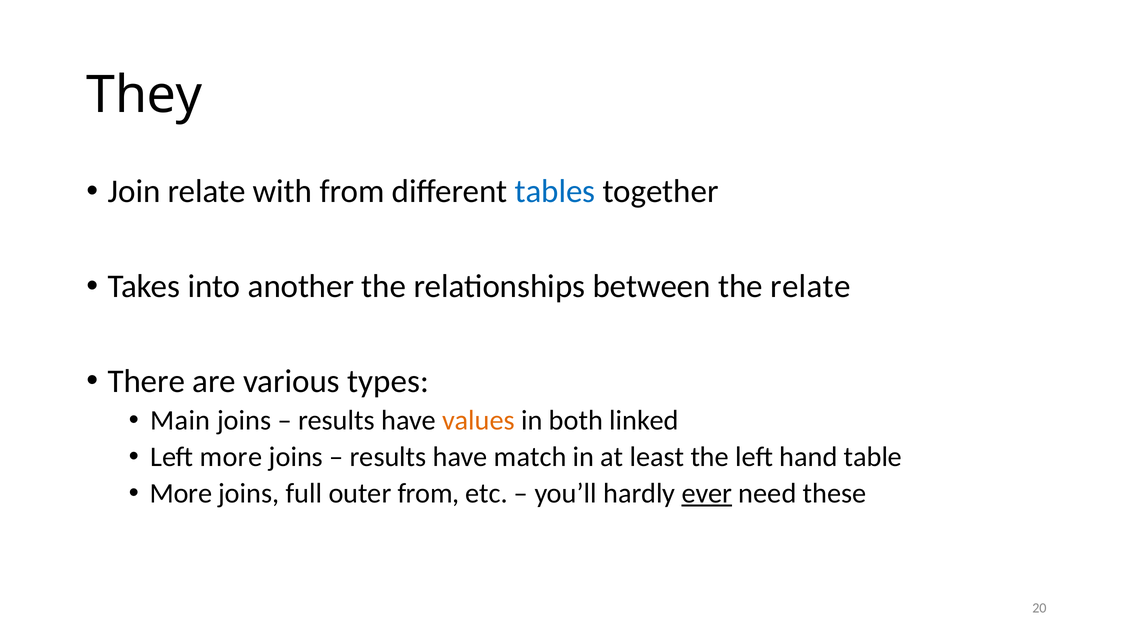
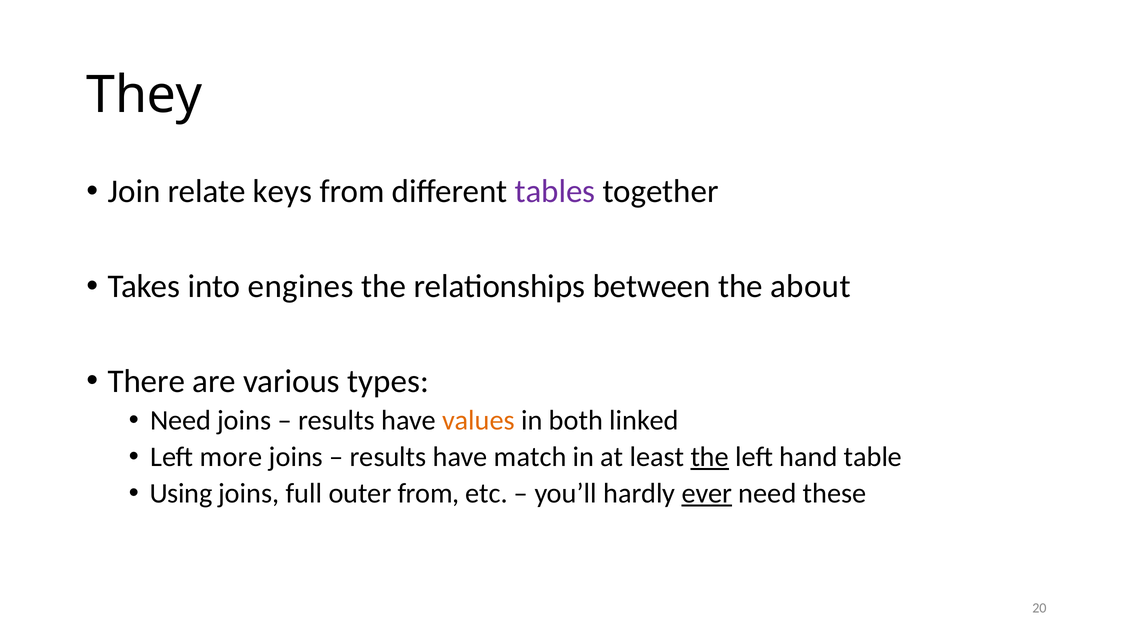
with: with -> keys (283, 192)
tables colour: blue -> purple (555, 192)
another: another -> engines (301, 287)
the relate: relate -> about (810, 287)
Main: Main -> Need (181, 421)
the underline: none -> present (710, 457)
More: More -> Using (181, 494)
